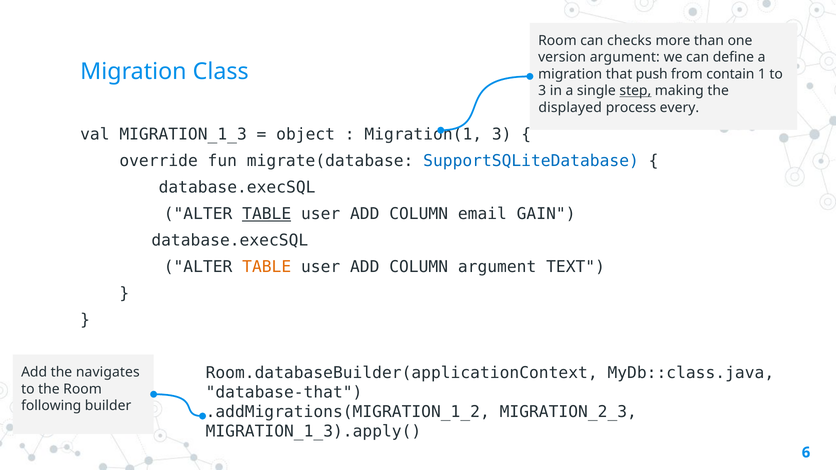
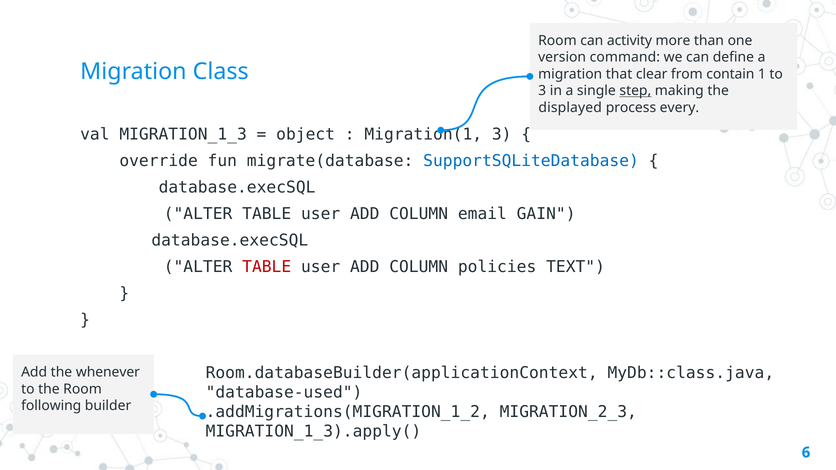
checks: checks -> activity (630, 41)
version argument: argument -> command (625, 57)
push: push -> clear (652, 74)
TABLE underline: present -> none (267, 214)
TABLE colour: orange -> red (267, 267)
COLUMN argument: argument -> policies (497, 267)
navigates: navigates -> whenever (108, 372)
database-that: database-that -> database-used (284, 393)
